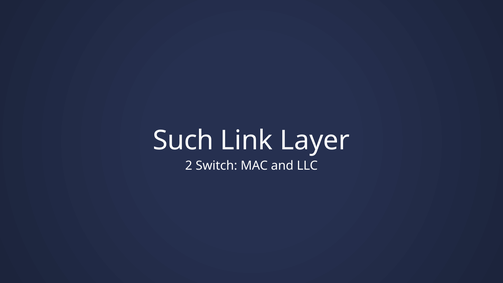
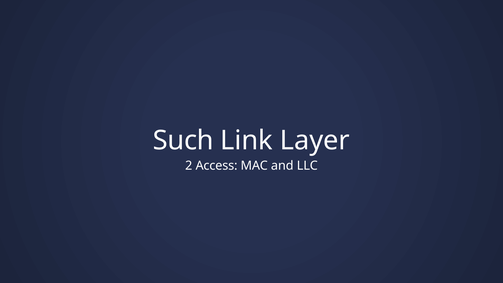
Switch: Switch -> Access (217, 166)
